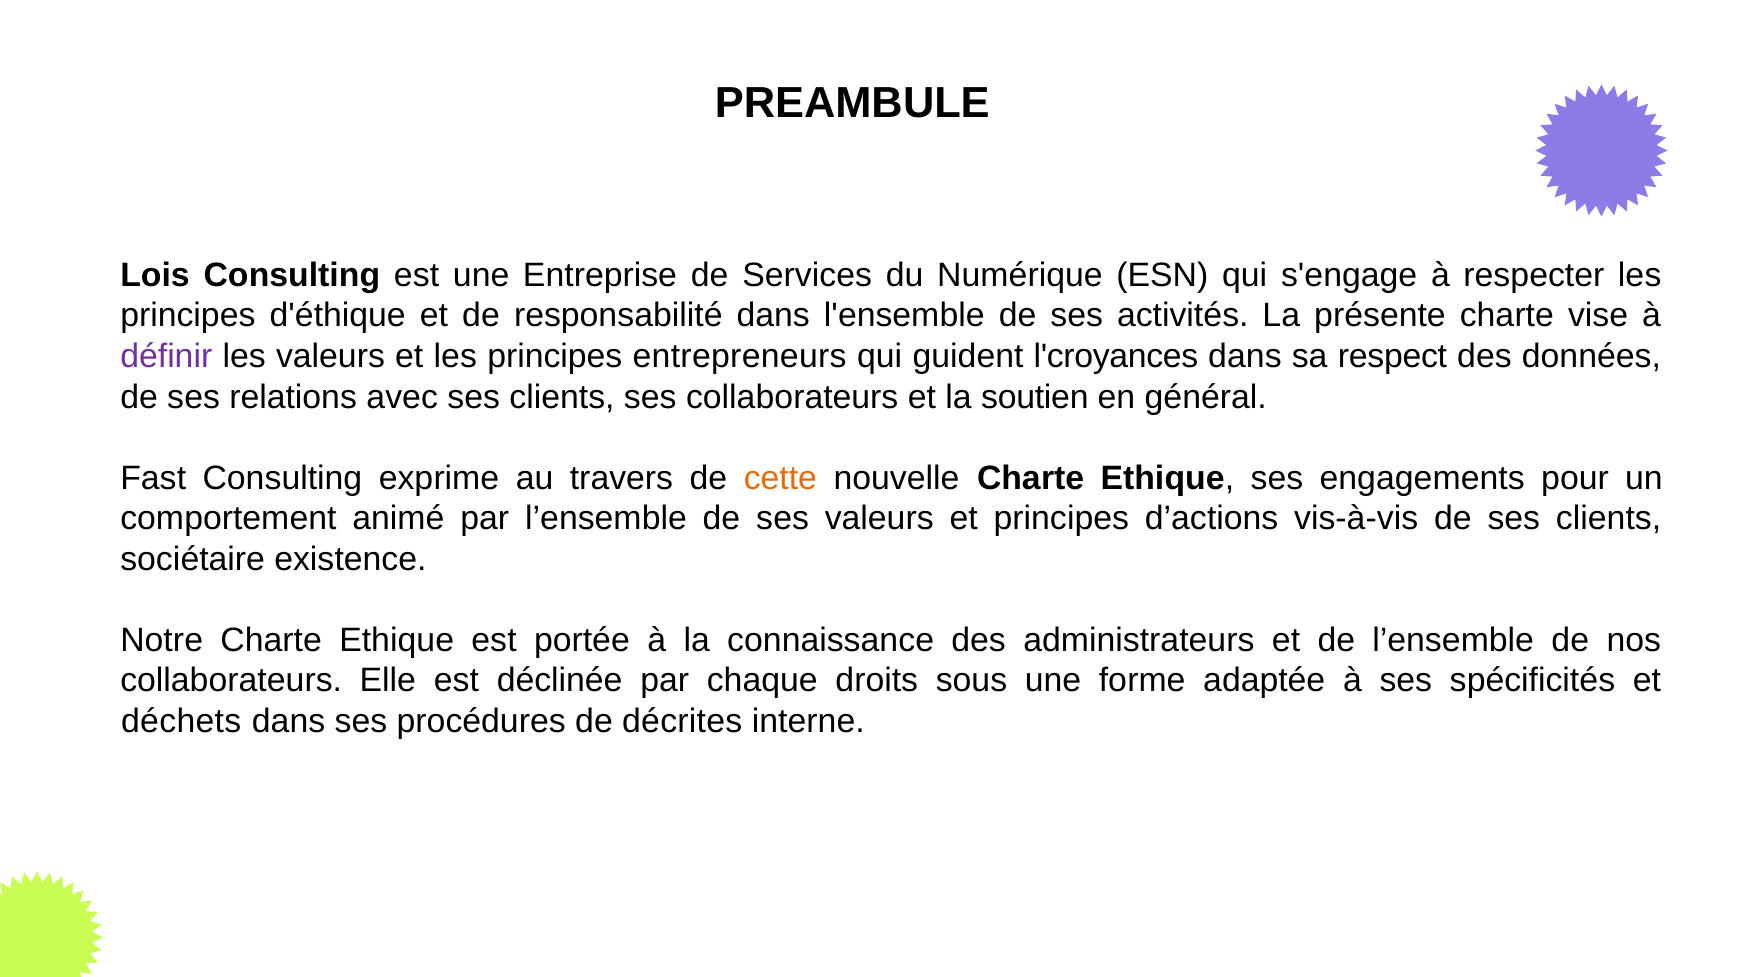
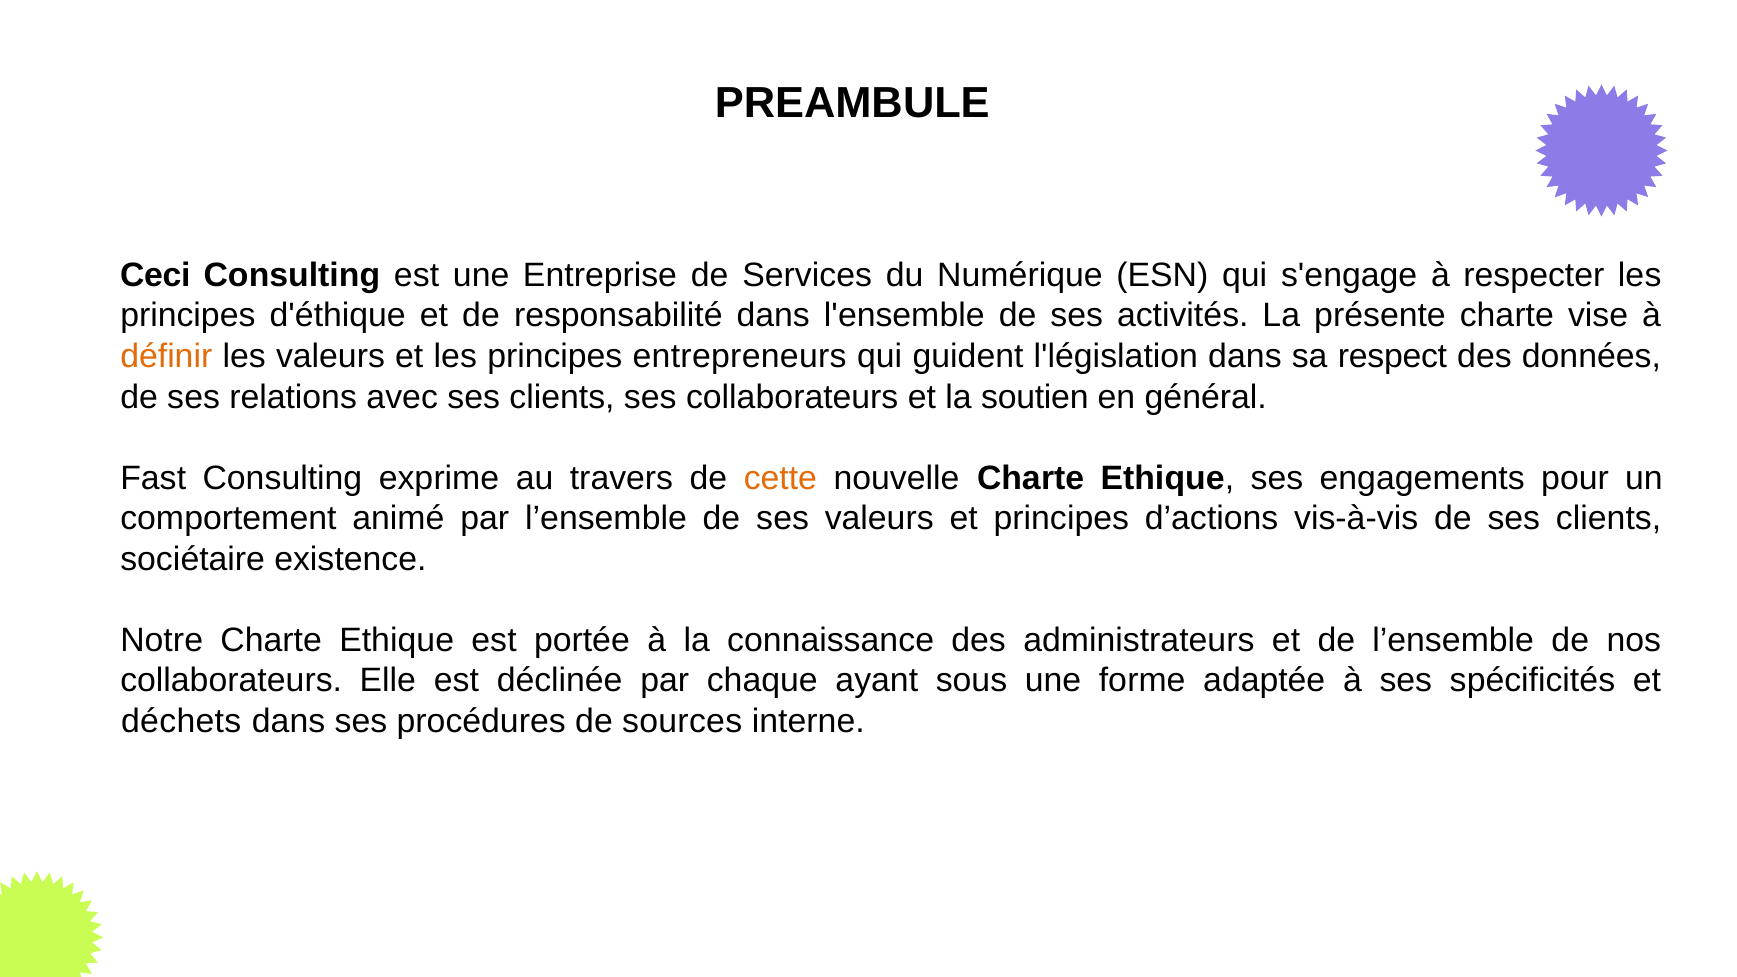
Lois: Lois -> Ceci (155, 275)
définir colour: purple -> orange (166, 356)
l'croyances: l'croyances -> l'législation (1116, 356)
droits: droits -> ayant (877, 681)
décrites: décrites -> sources (682, 721)
